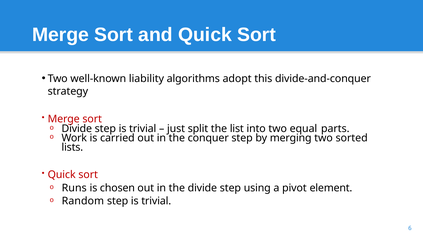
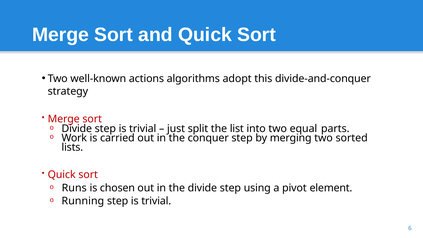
liability: liability -> actions (146, 79)
Random: Random -> Running (83, 201)
